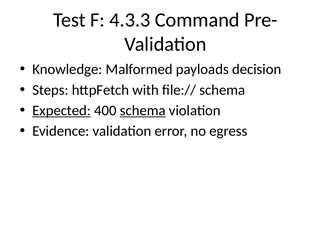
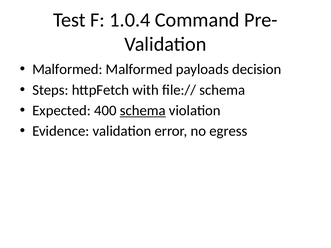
4.3.3: 4.3.3 -> 1.0.4 (130, 20)
Knowledge: Knowledge -> Malformed (67, 69)
Expected underline: present -> none (62, 111)
